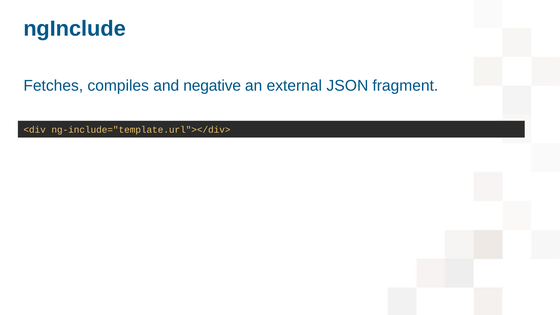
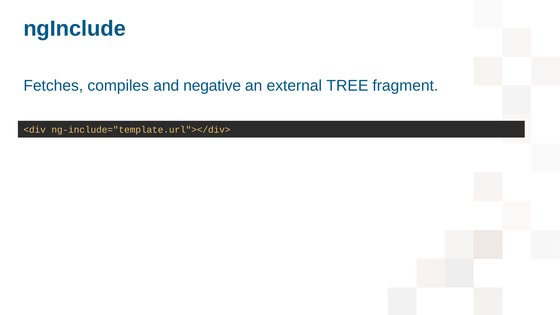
JSON: JSON -> TREE (347, 86)
